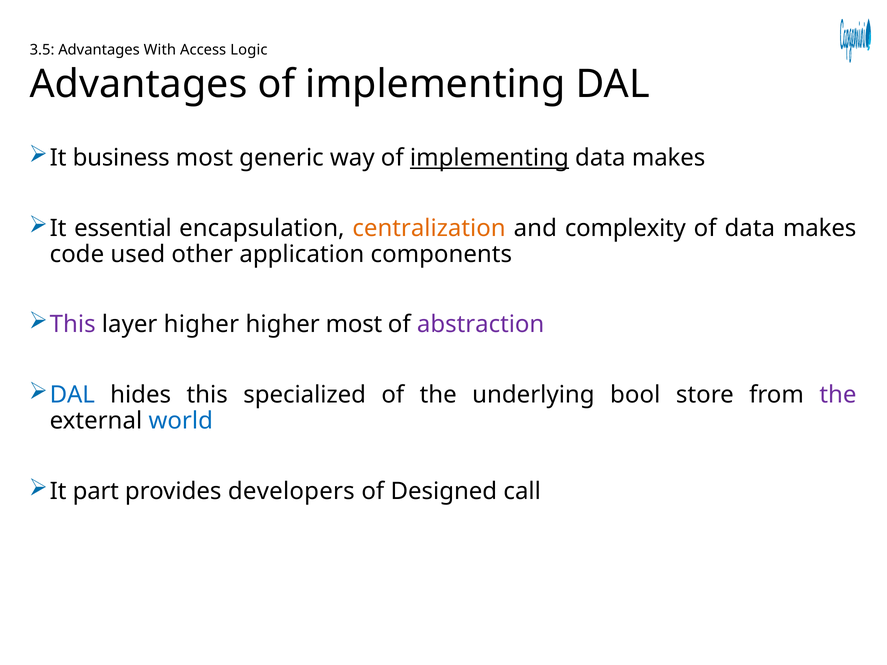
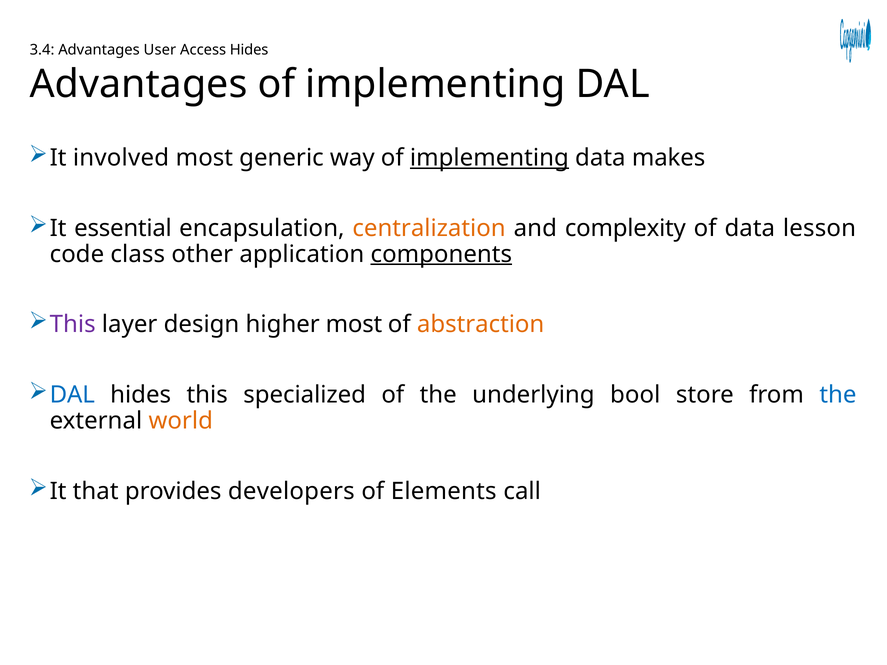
3.5: 3.5 -> 3.4 (42, 50)
With: With -> User (160, 50)
Access Logic: Logic -> Hides (249, 50)
business: business -> involved (121, 158)
of data makes: makes -> lesson (820, 228)
used: used -> class (138, 254)
components underline: none -> present (441, 254)
layer higher: higher -> design (202, 325)
abstraction colour: purple -> orange (481, 325)
the colour: purple -> blue (838, 395)
world colour: blue -> orange (181, 421)
part: part -> that (96, 491)
Designed: Designed -> Elements (444, 491)
